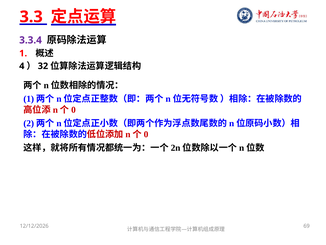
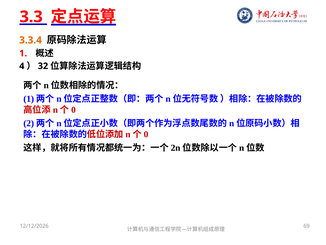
3.3.4 colour: purple -> orange (31, 40)
